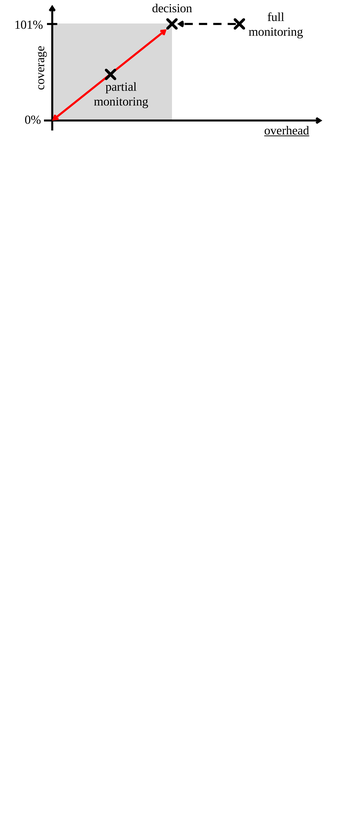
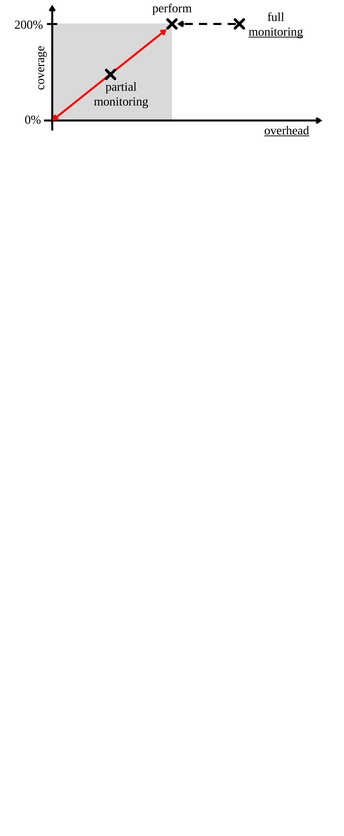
decision: decision -> perform (172, 8)
101%: 101% -> 200% (29, 25)
monitoring underline: none -> present (276, 32)
